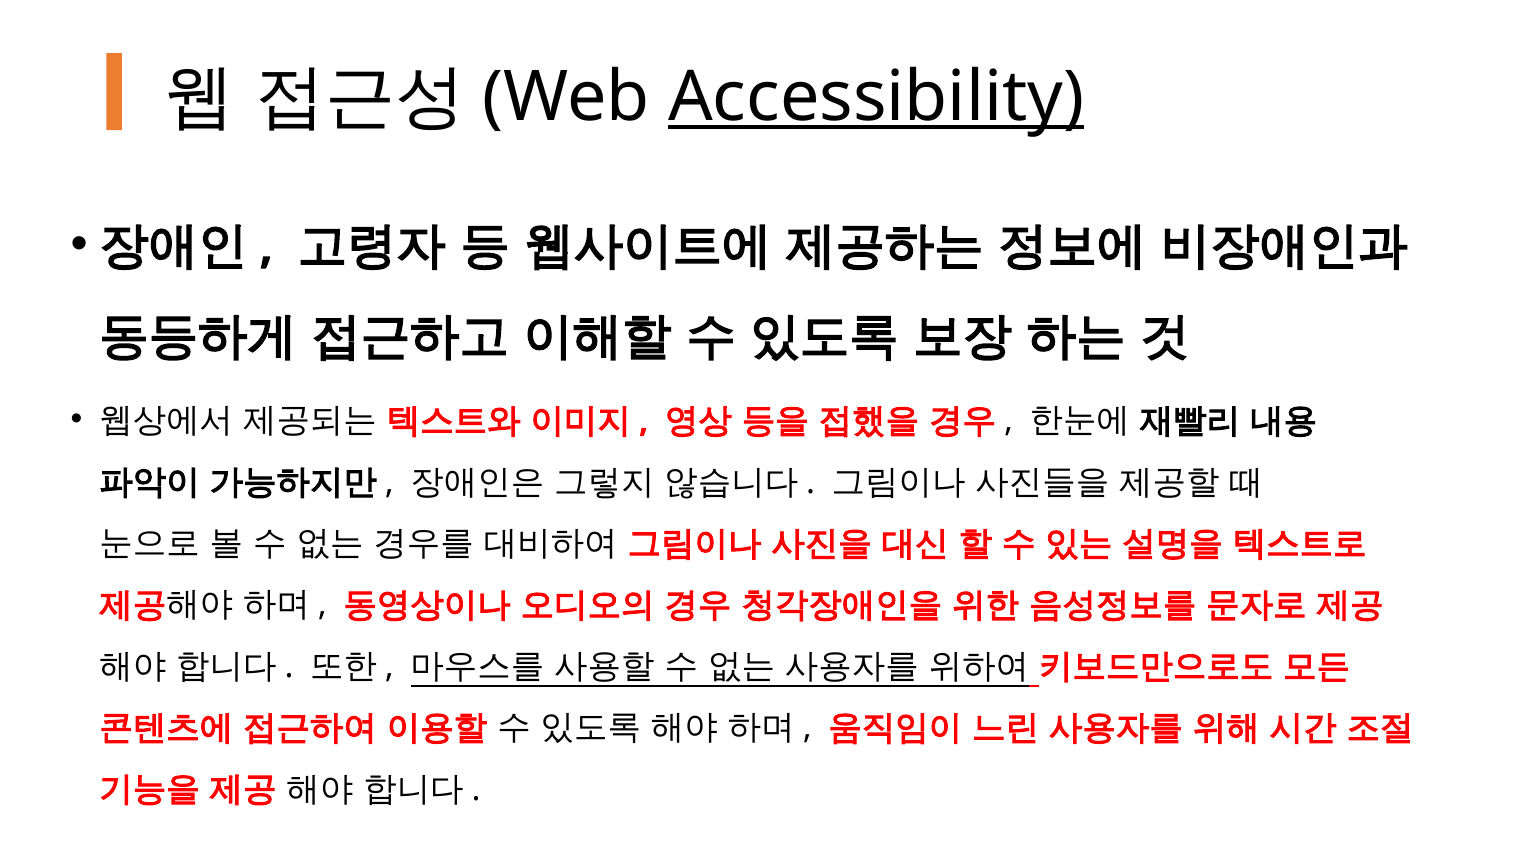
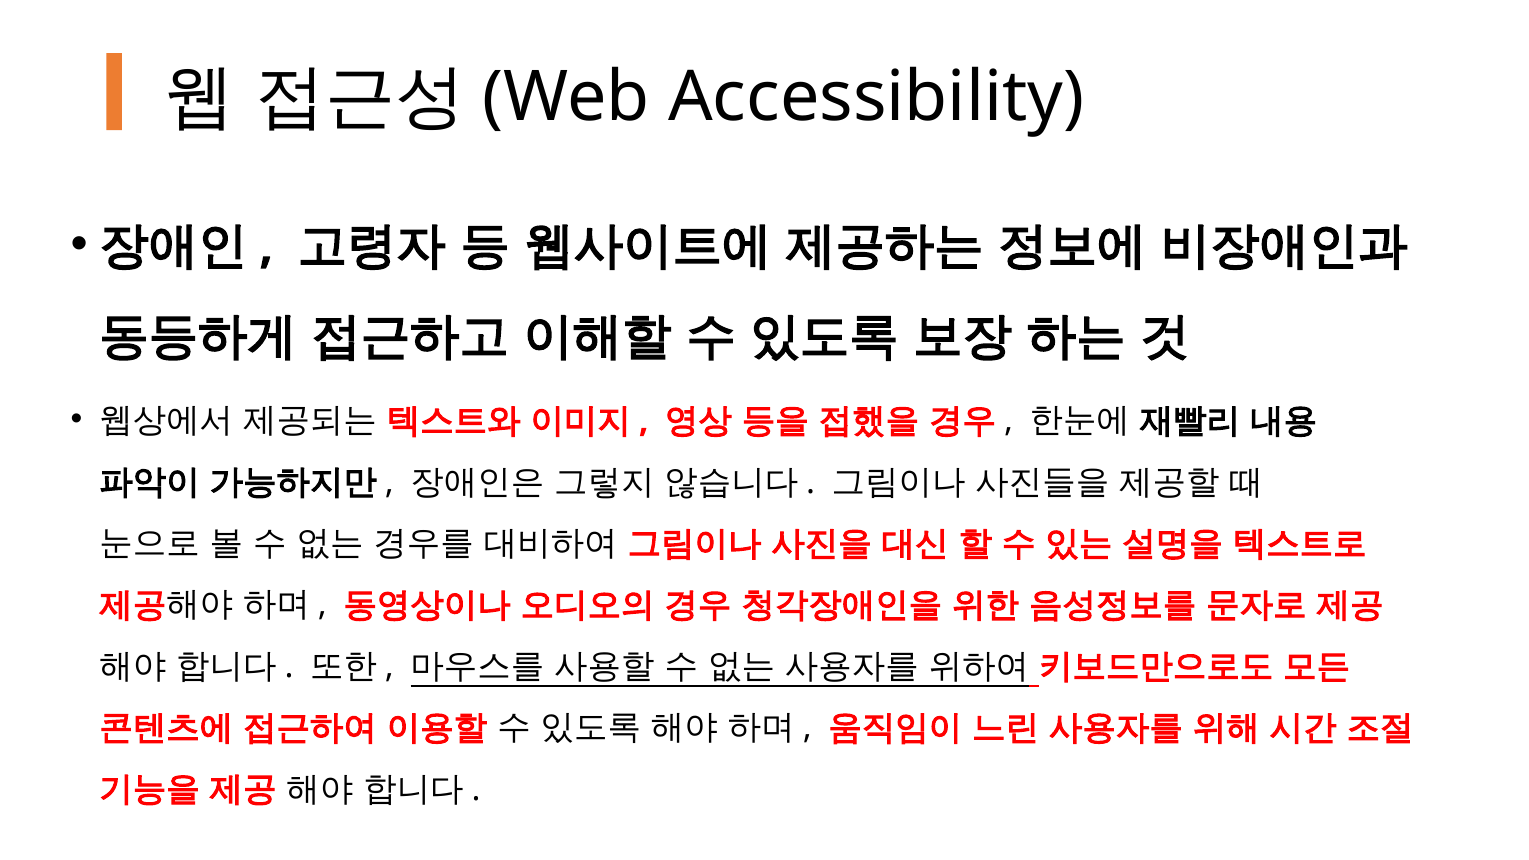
Accessibility underline: present -> none (876, 97)
